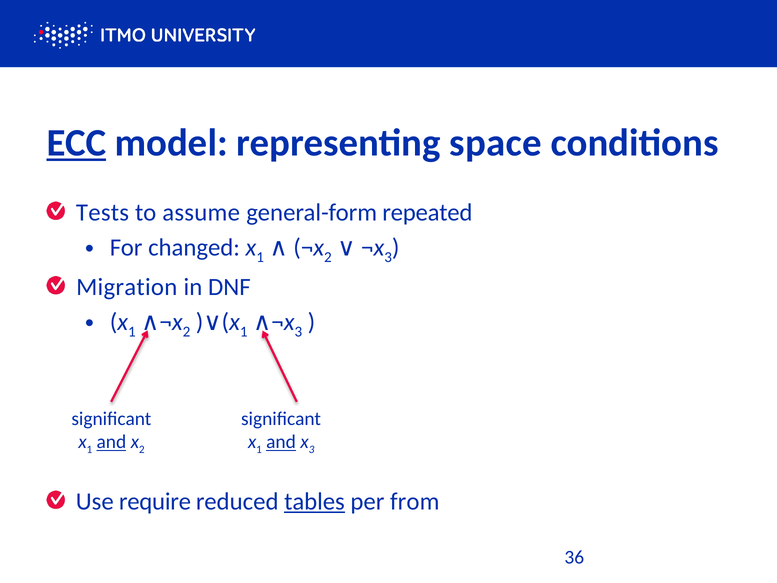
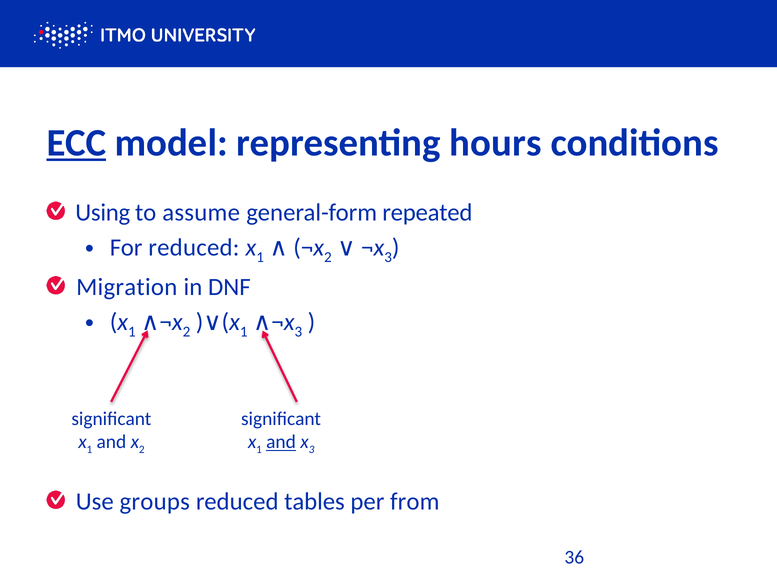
space: space -> hours (496, 143)
Tests: Tests -> Using (103, 213)
For changed: changed -> reduced (194, 247)
and underline: present -> none (111, 442)
require: require -> groups (155, 501)
tables underline: present -> none (314, 501)
